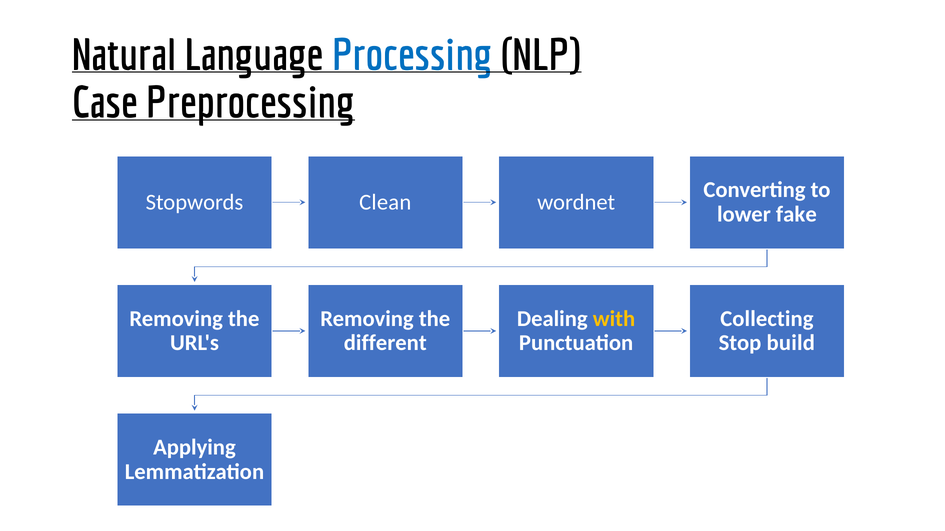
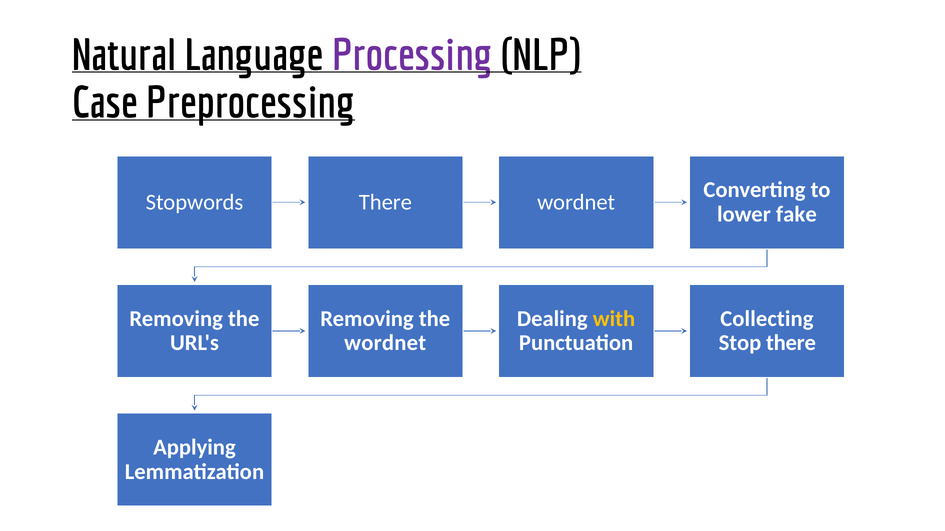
Processing colour: blue -> purple (412, 55)
Stopwords Clean: Clean -> There (385, 202)
different: different -> wordnet (385, 343)
Stop build: build -> there (791, 343)
